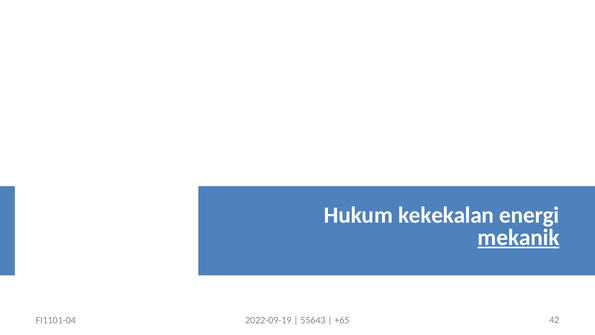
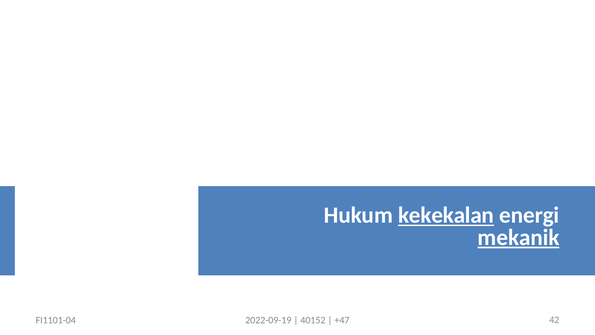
kekekalan underline: none -> present (446, 215)
55643: 55643 -> 40152 (313, 320)
+65: +65 -> +47 (342, 320)
